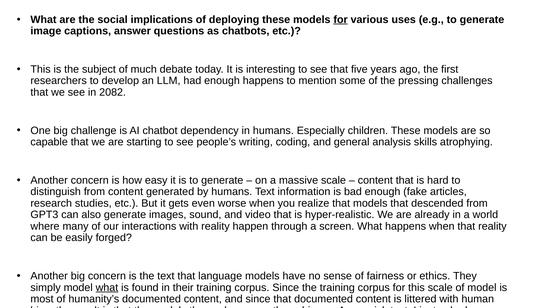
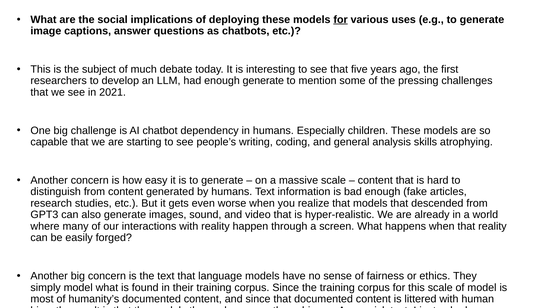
enough happens: happens -> generate (263, 81)
2082: 2082 -> 2021 (113, 92)
what underline: present -> none (107, 288)
